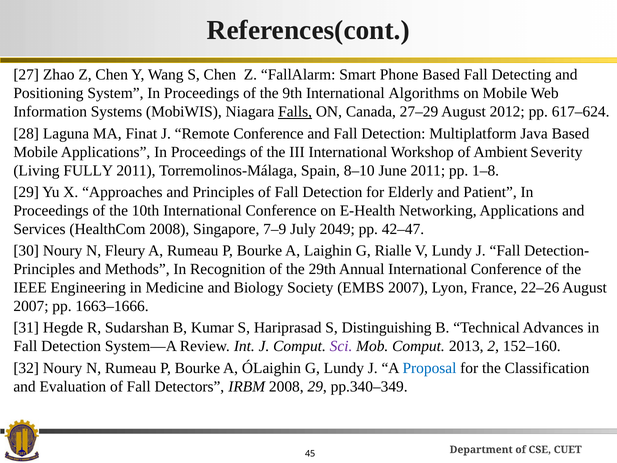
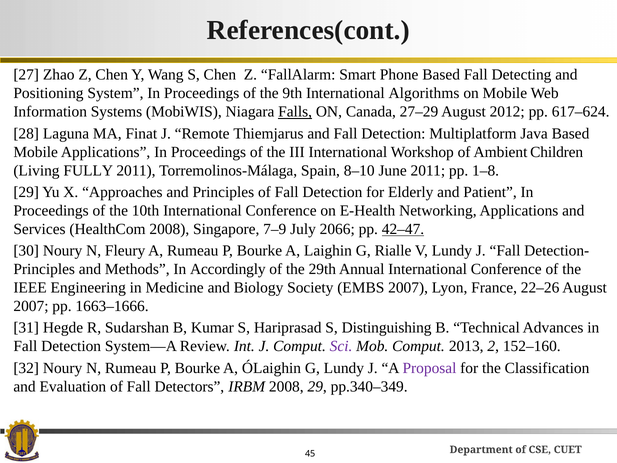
Remote Conference: Conference -> Thiemjarus (268, 133)
Severity: Severity -> Children (557, 152)
2049: 2049 -> 2066 (337, 229)
42–47 underline: none -> present (403, 229)
Recognition: Recognition -> Accordingly (228, 269)
Proposal colour: blue -> purple (429, 368)
